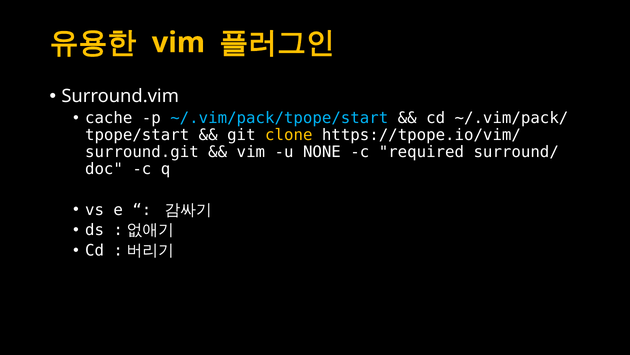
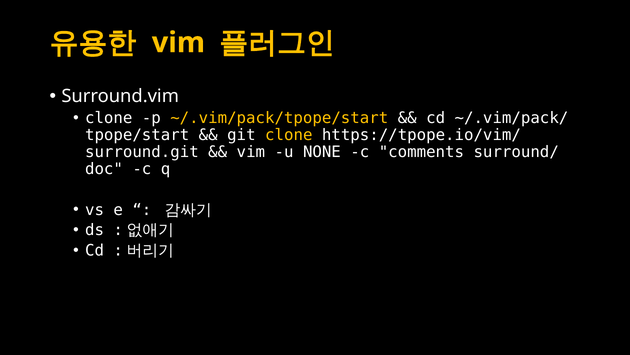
cache: cache -> clone (109, 118)
~/.vim/pack/tpope/start colour: light blue -> yellow (279, 118)
required: required -> comments (421, 152)
